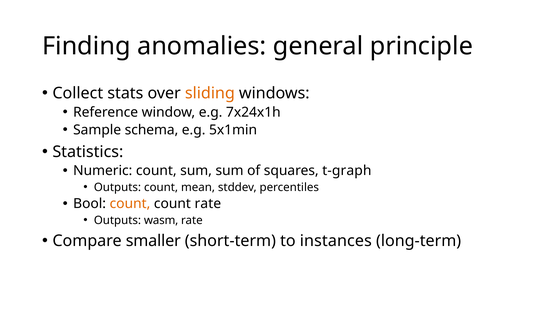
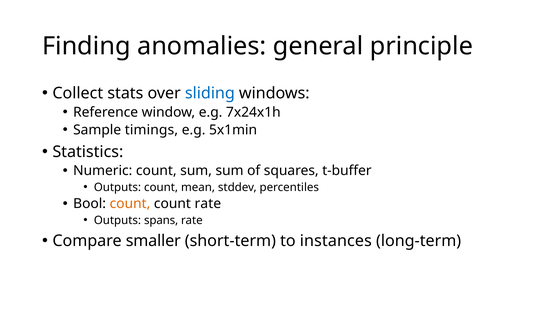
sliding colour: orange -> blue (210, 93)
schema: schema -> timings (151, 130)
t-graph: t-graph -> t-buffer (347, 171)
wasm: wasm -> spans (161, 221)
